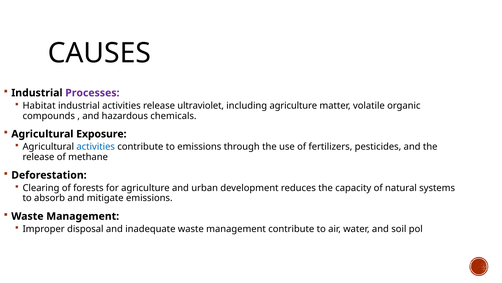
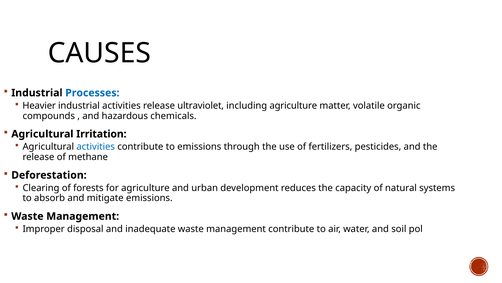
Processes colour: purple -> blue (92, 93)
Habitat: Habitat -> Heavier (39, 106)
Exposure: Exposure -> Irritation (101, 134)
